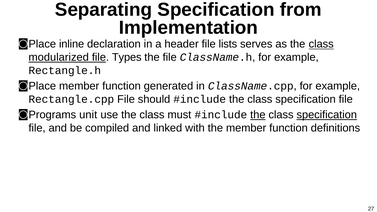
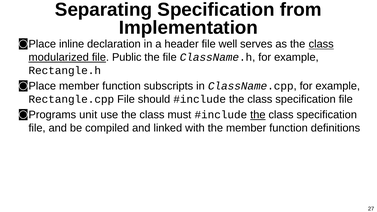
lists: lists -> well (228, 44)
Types: Types -> Public (127, 57)
generated: generated -> subscripts (168, 86)
specification underline: present -> none (327, 115)
